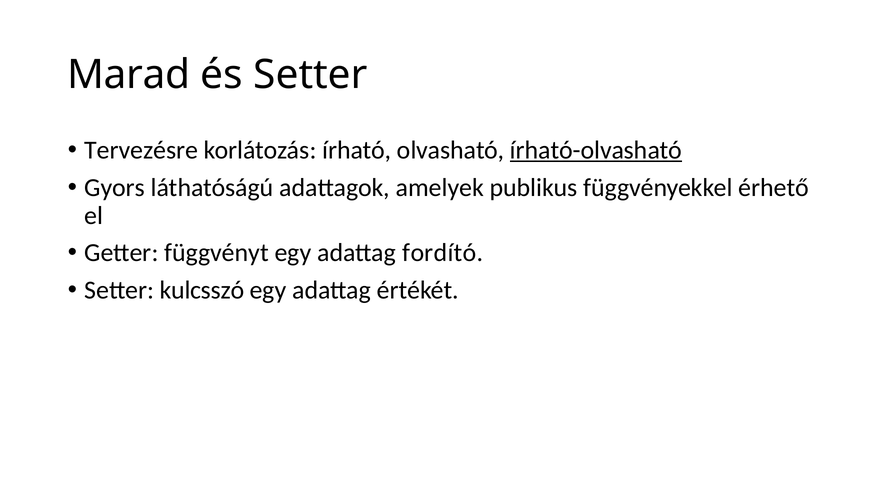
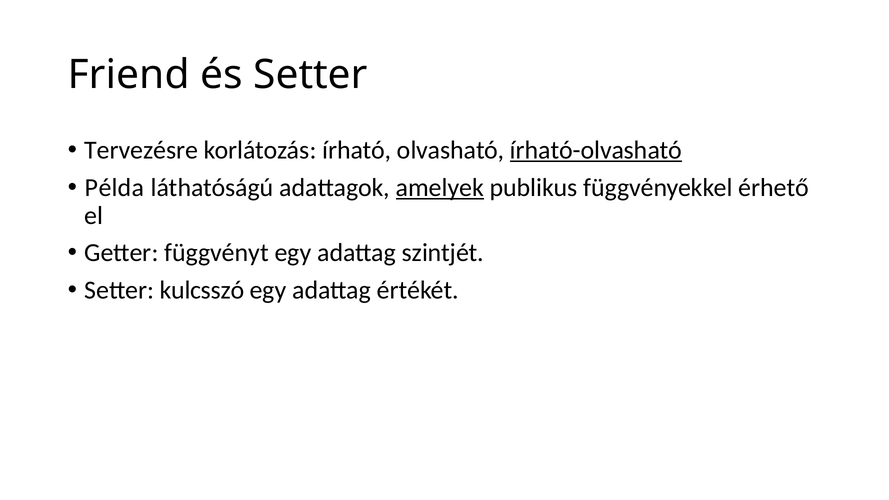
Marad: Marad -> Friend (129, 75)
Gyors: Gyors -> Példa (115, 188)
amelyek underline: none -> present (440, 188)
fordító: fordító -> szintjét (443, 253)
